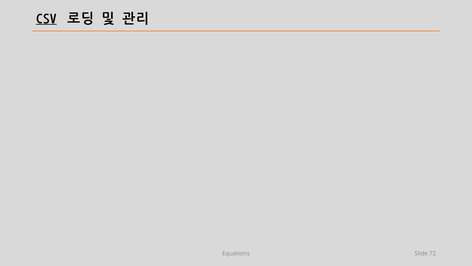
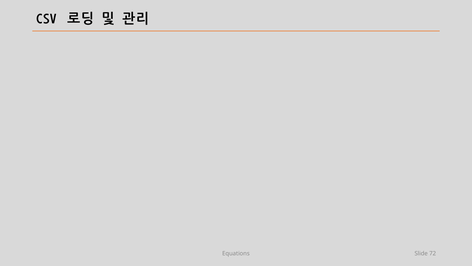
CSV underline: present -> none (46, 18)
